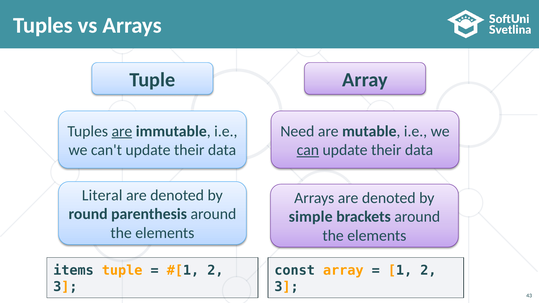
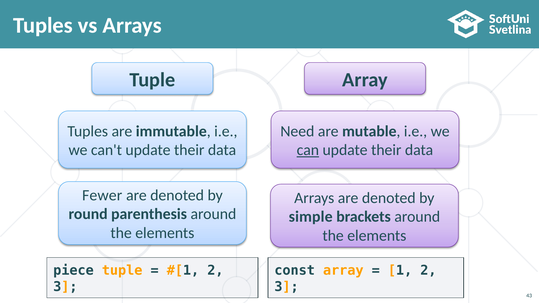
are underline: present -> none (122, 131)
Literal: Literal -> Fewer (102, 195)
items: items -> piece (74, 271)
